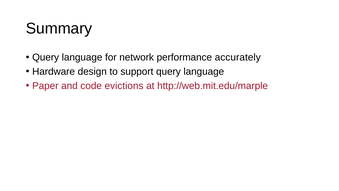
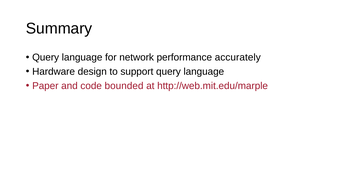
evictions: evictions -> bounded (124, 86)
